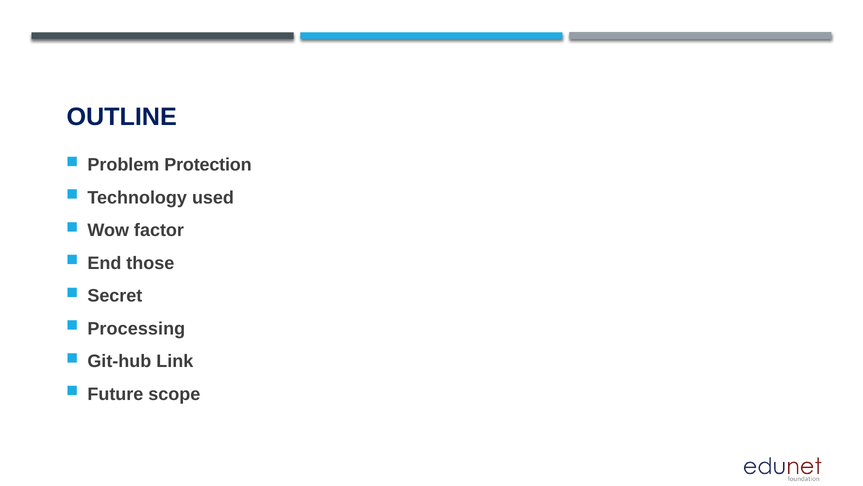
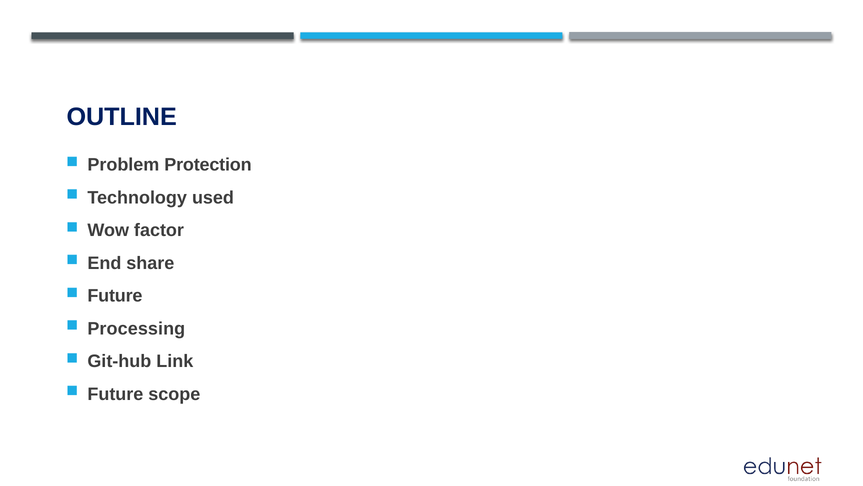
those: those -> share (150, 263)
Secret: Secret -> Future (115, 296)
